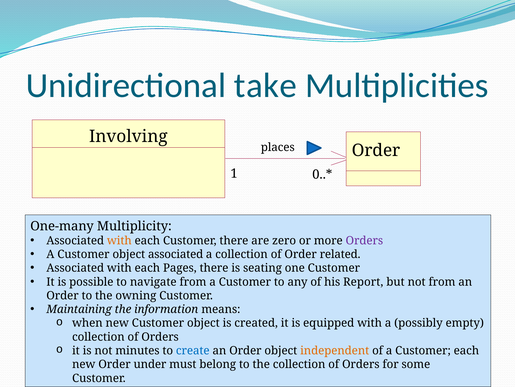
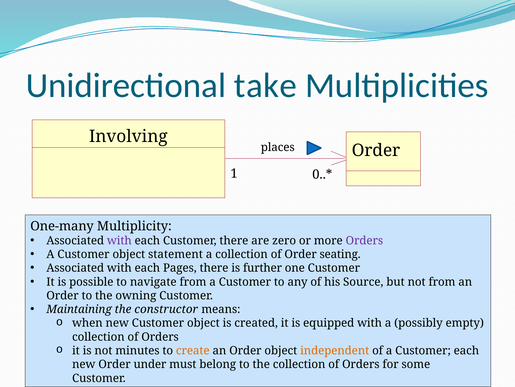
with colour: orange -> purple (119, 240)
object associated: associated -> statement (176, 254)
related: related -> seating (340, 254)
seating: seating -> further (263, 268)
Report: Report -> Source (363, 281)
information: information -> constructor (166, 309)
create colour: blue -> orange (193, 350)
